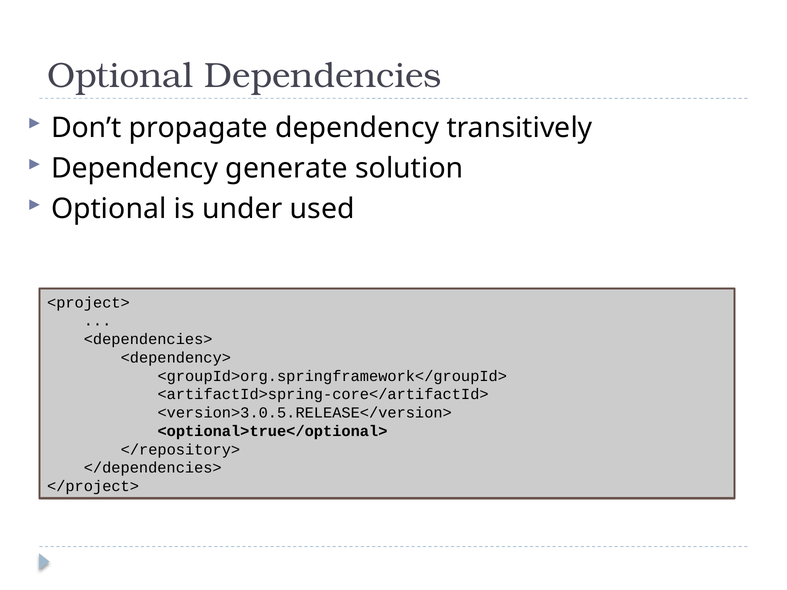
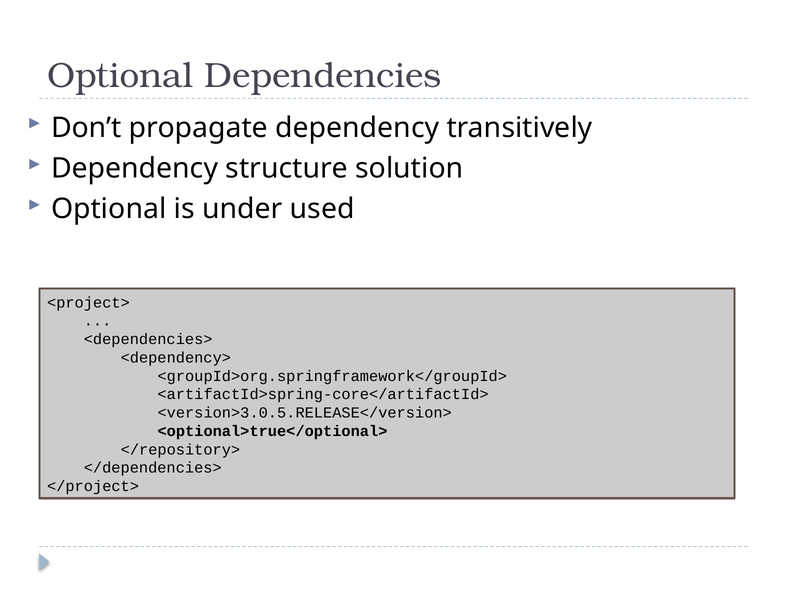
generate: generate -> structure (287, 169)
